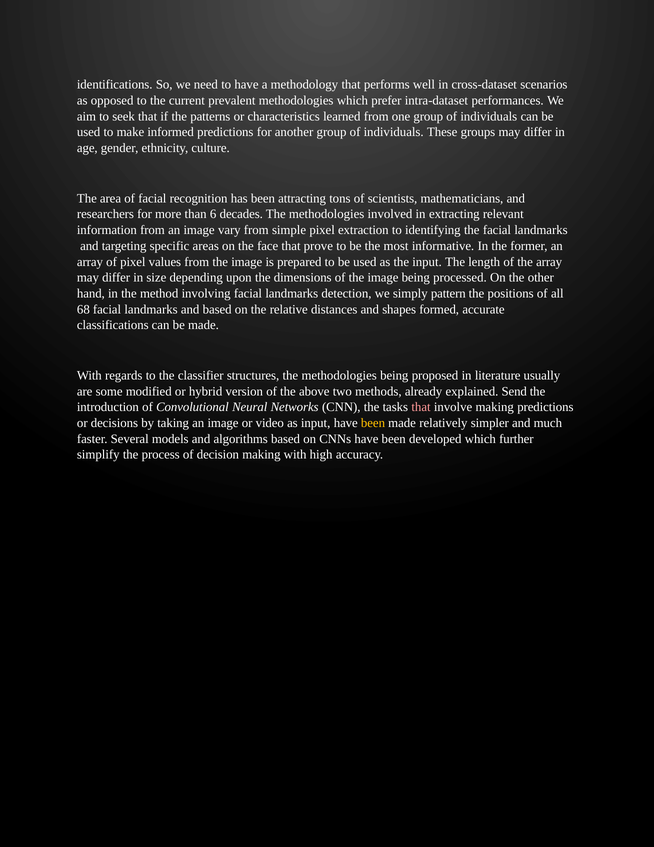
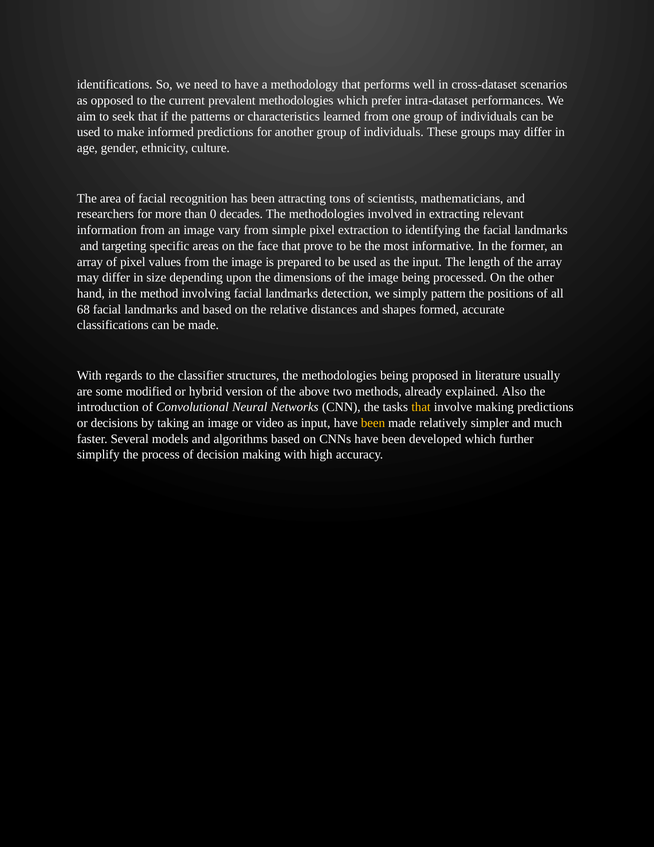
6: 6 -> 0 (213, 214)
Send: Send -> Also (514, 391)
that colour: pink -> yellow (421, 407)
